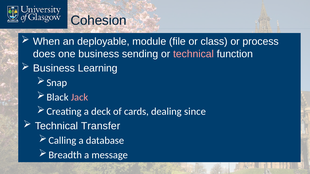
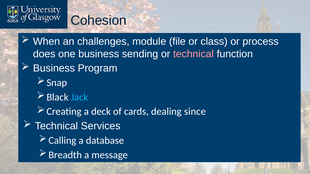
deployable: deployable -> challenges (103, 42)
Learning: Learning -> Program (98, 68)
Jack colour: pink -> light blue (79, 97)
Transfer: Transfer -> Services (101, 126)
